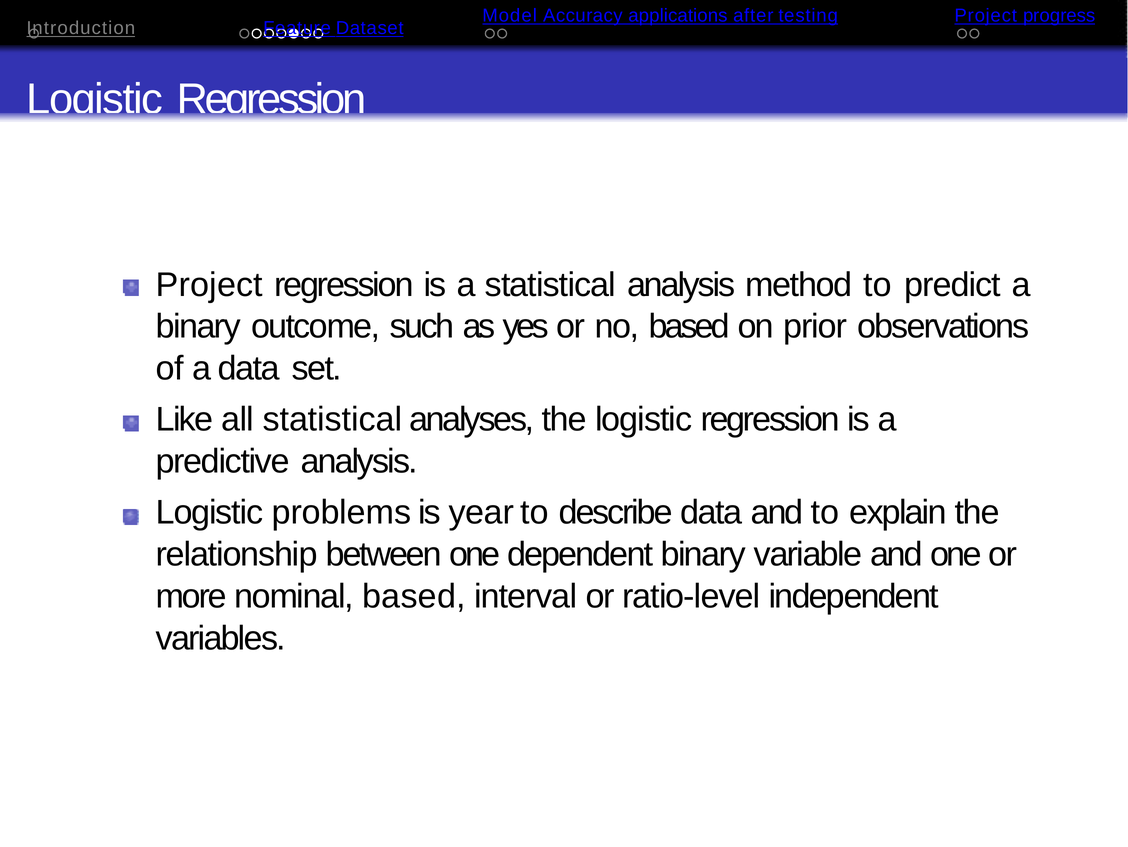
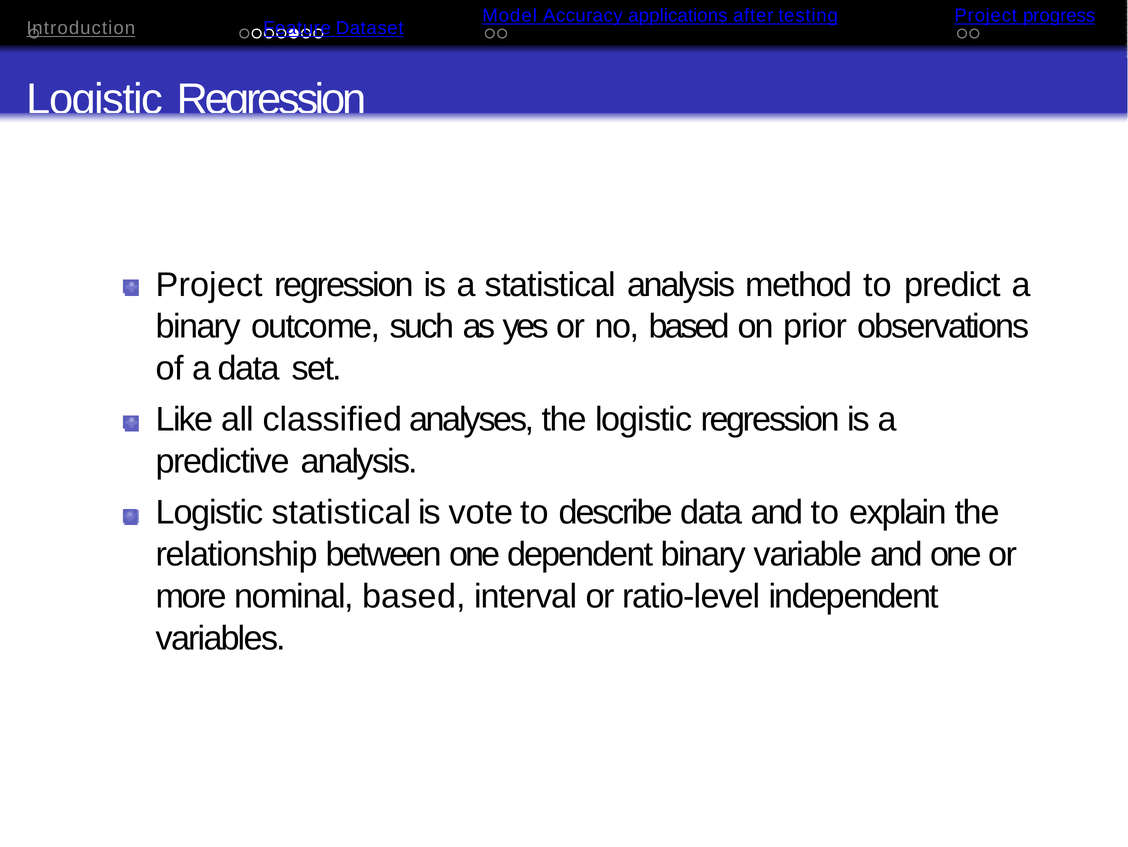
all statistical: statistical -> classified (332, 420)
Logistic problems: problems -> statistical (341, 513)
year: year -> vote (481, 513)
